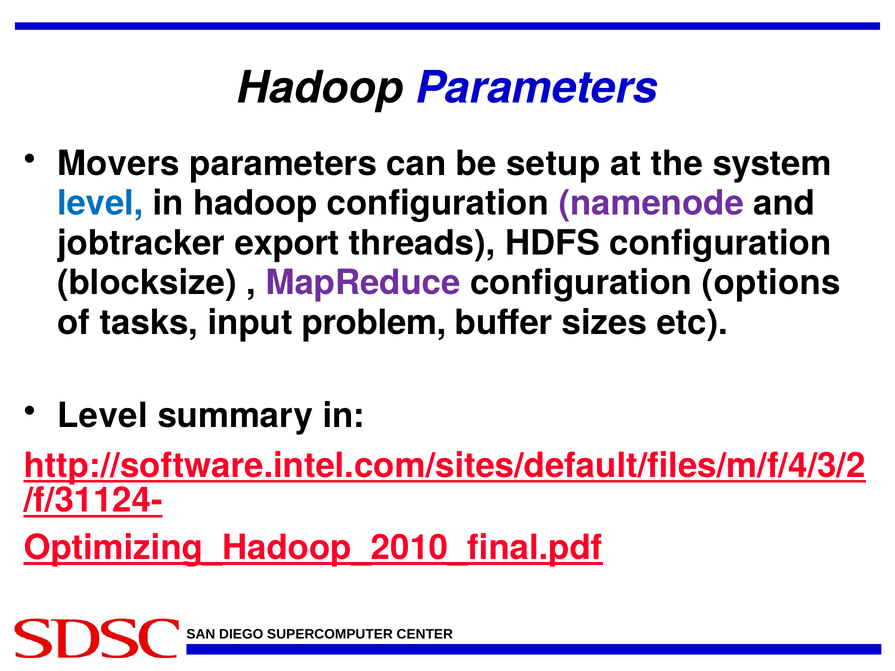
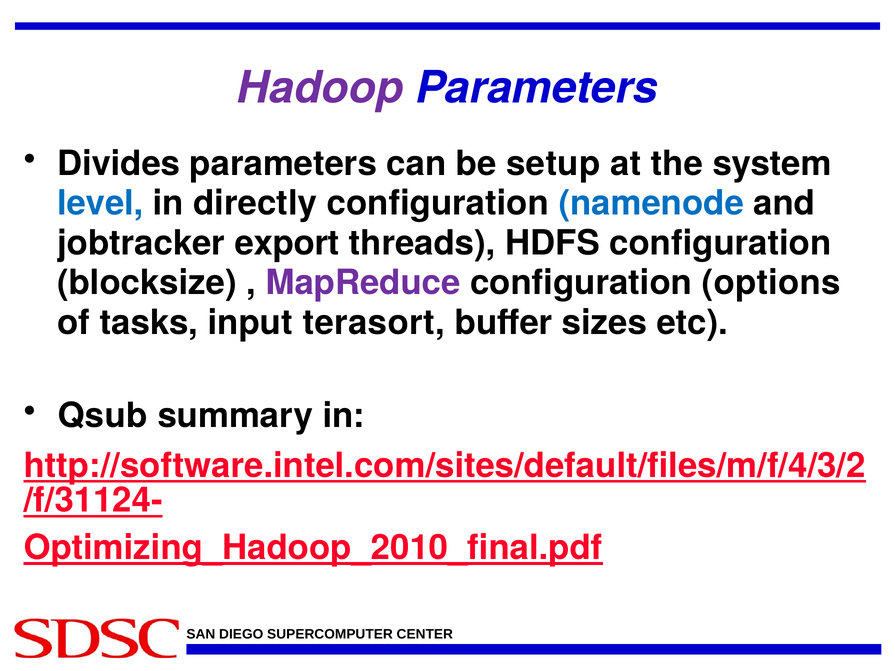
Hadoop colour: black -> purple (320, 88)
Movers: Movers -> Divides (119, 164)
in hadoop: hadoop -> directly (255, 204)
namenode colour: purple -> blue (651, 204)
problem: problem -> terasort (374, 323)
Level: Level -> Qsub (103, 416)
